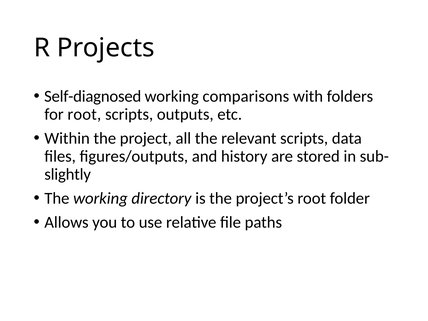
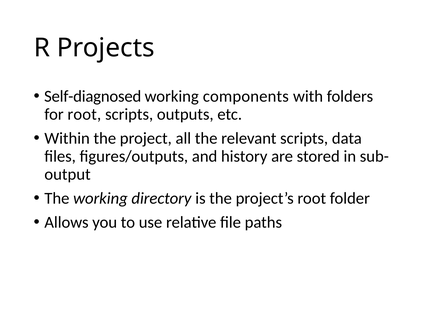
comparisons: comparisons -> components (246, 96)
slightly: slightly -> output (68, 174)
